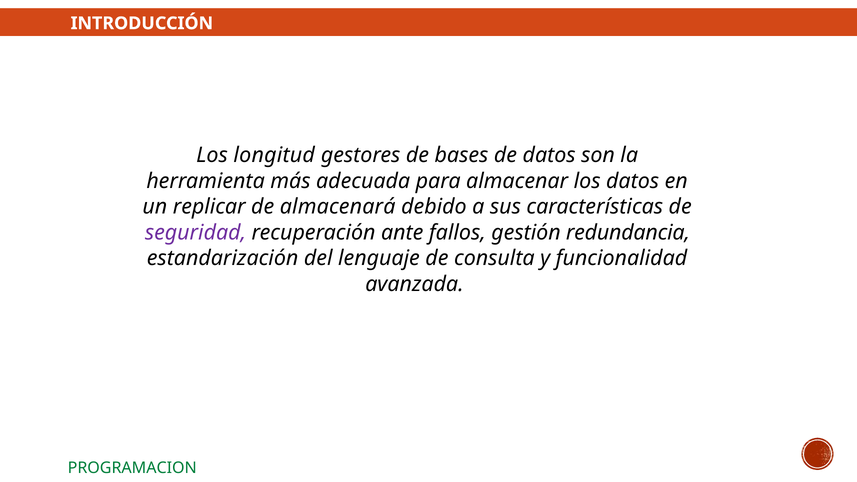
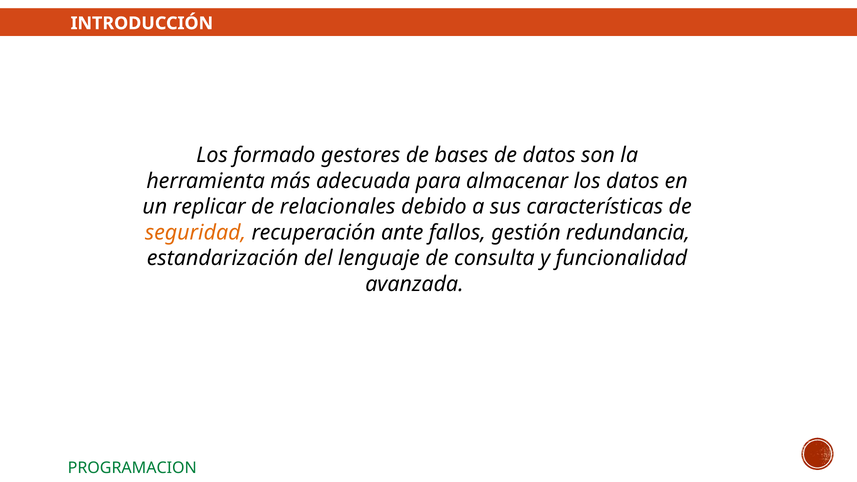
longitud: longitud -> formado (274, 155)
almacenará: almacenará -> relacionales (338, 207)
seguridad colour: purple -> orange (195, 233)
